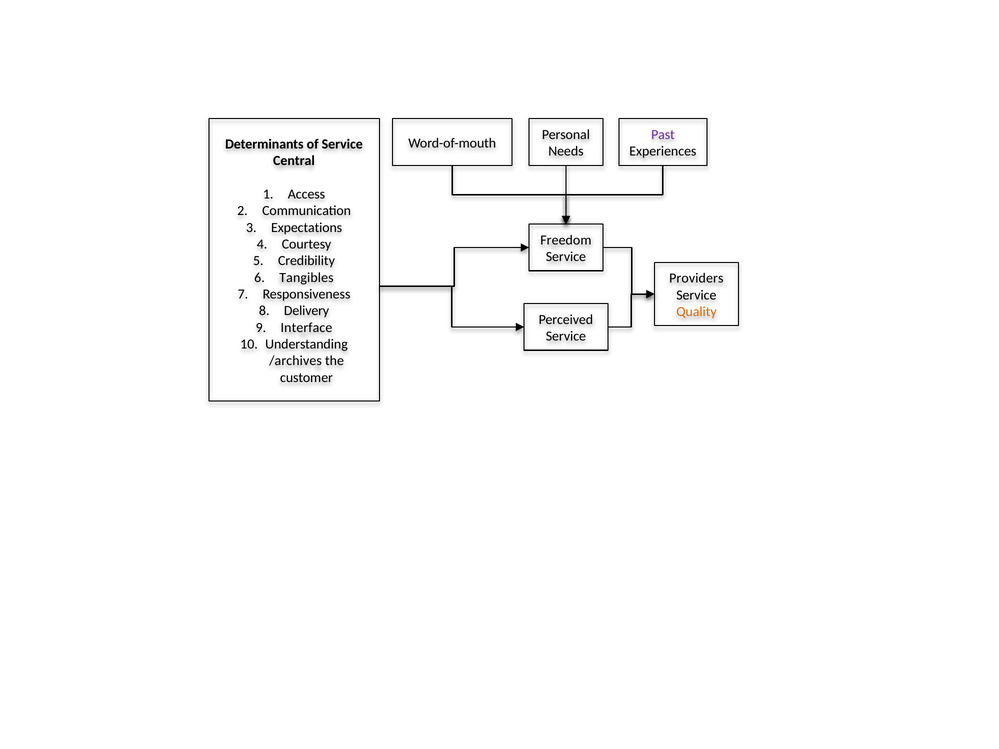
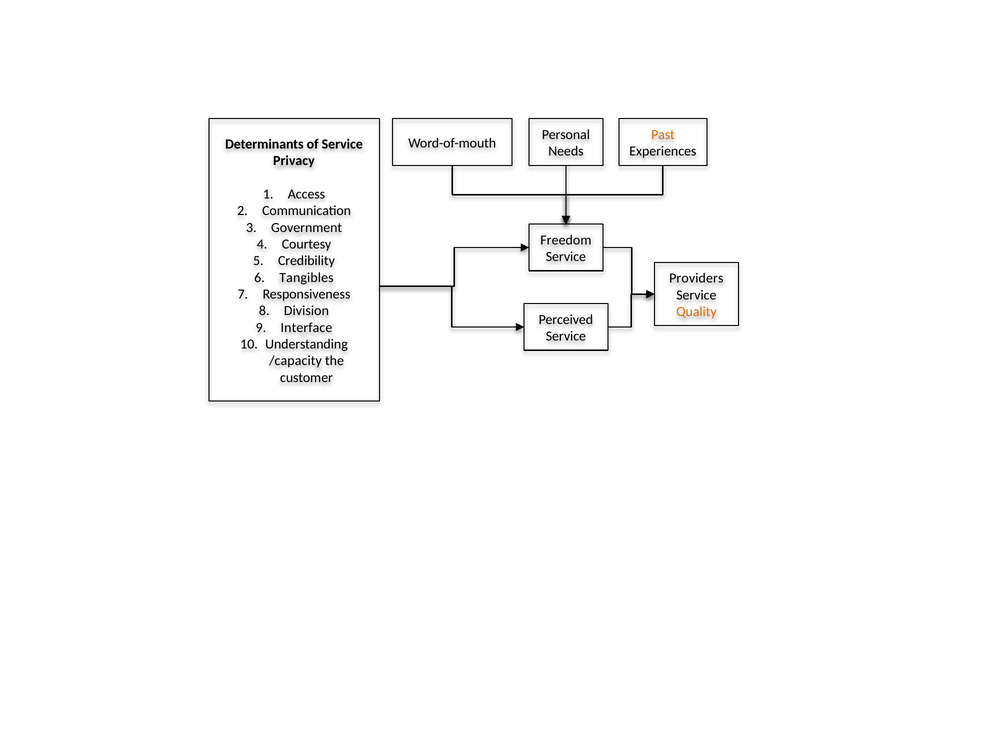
Past colour: purple -> orange (663, 135)
Central: Central -> Privacy (294, 161)
Expectations: Expectations -> Government (307, 228)
Delivery: Delivery -> Division (306, 311)
/archives: /archives -> /capacity (295, 361)
